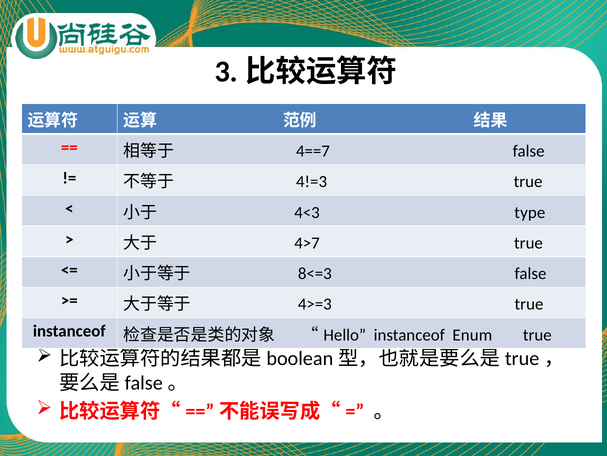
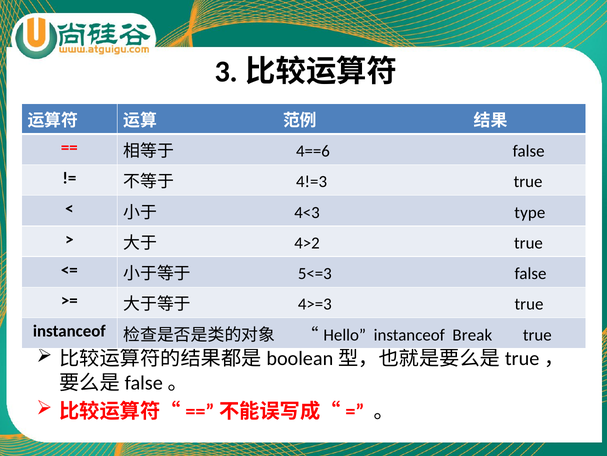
4==7: 4==7 -> 4==6 (313, 151)
4>7: 4>7 -> 4>2 (307, 243)
8<=3: 8<=3 -> 5<=3 (315, 273)
Enum: Enum -> Break (472, 334)
